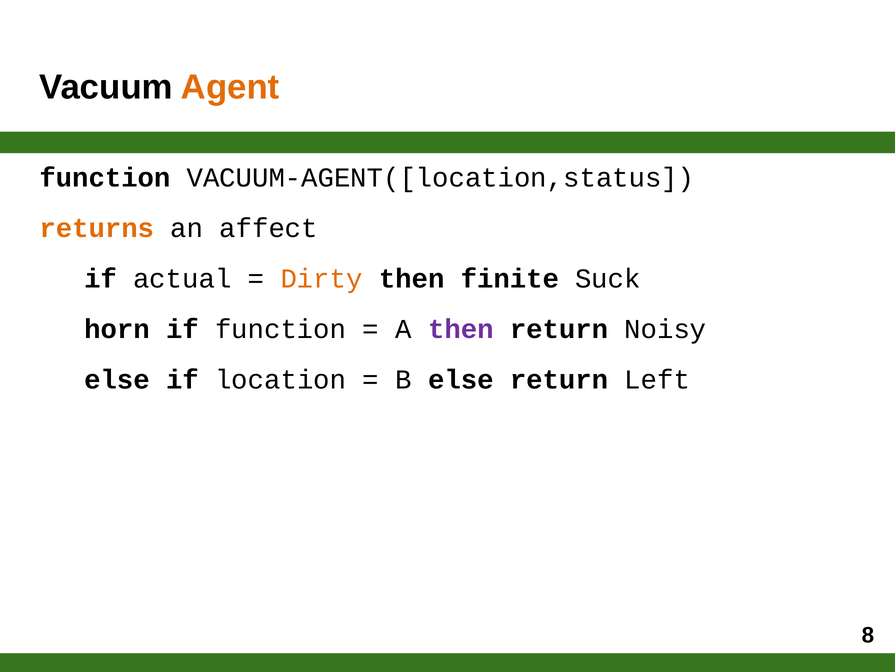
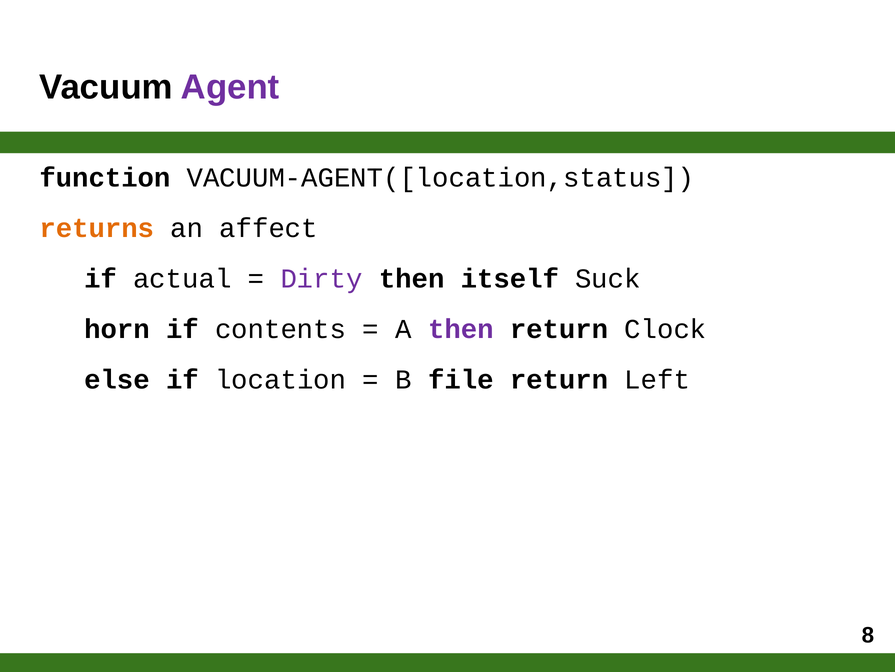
Agent colour: orange -> purple (230, 87)
Dirty colour: orange -> purple (322, 278)
finite: finite -> itself (510, 278)
if function: function -> contents (281, 329)
Noisy: Noisy -> Clock (665, 329)
B else: else -> file (461, 379)
